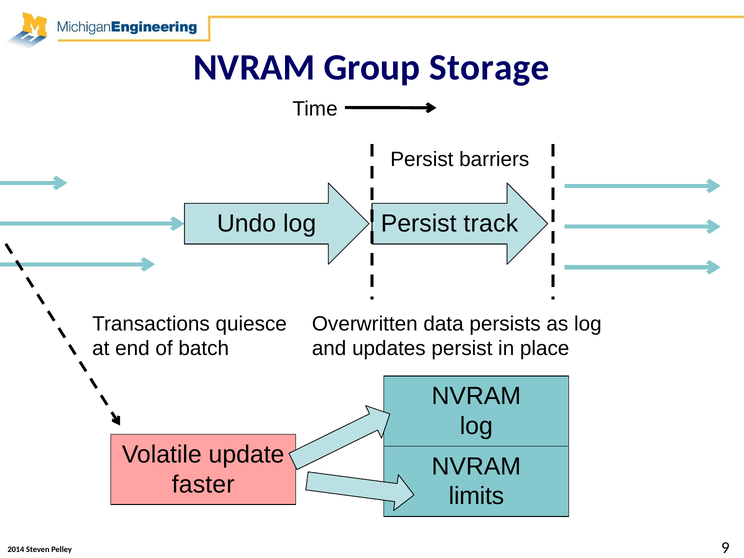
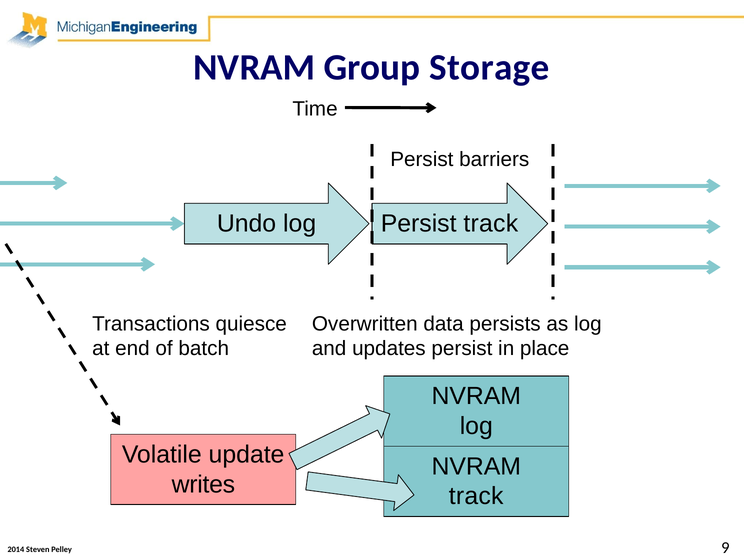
faster: faster -> writes (203, 484)
limits: limits -> track (476, 496)
